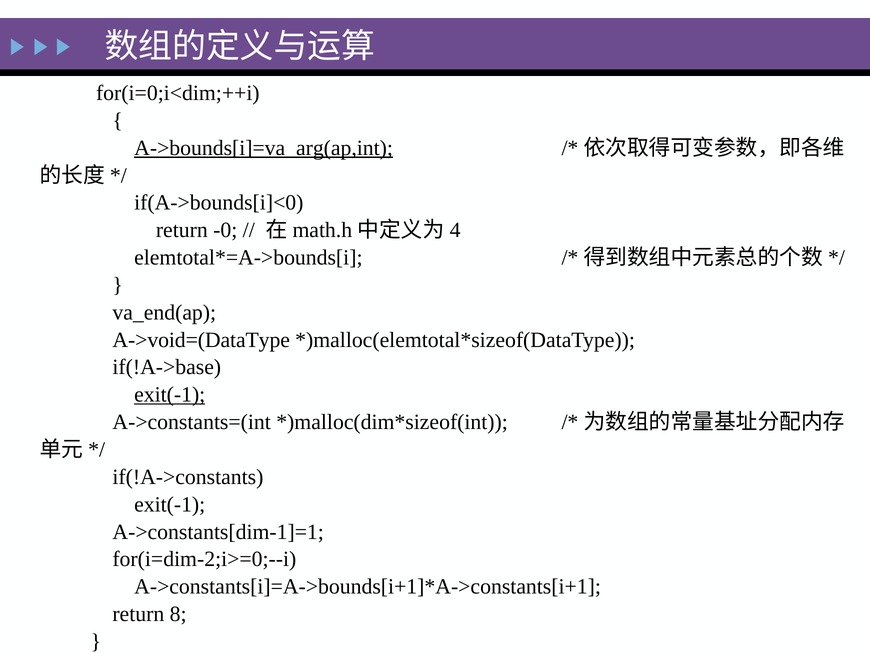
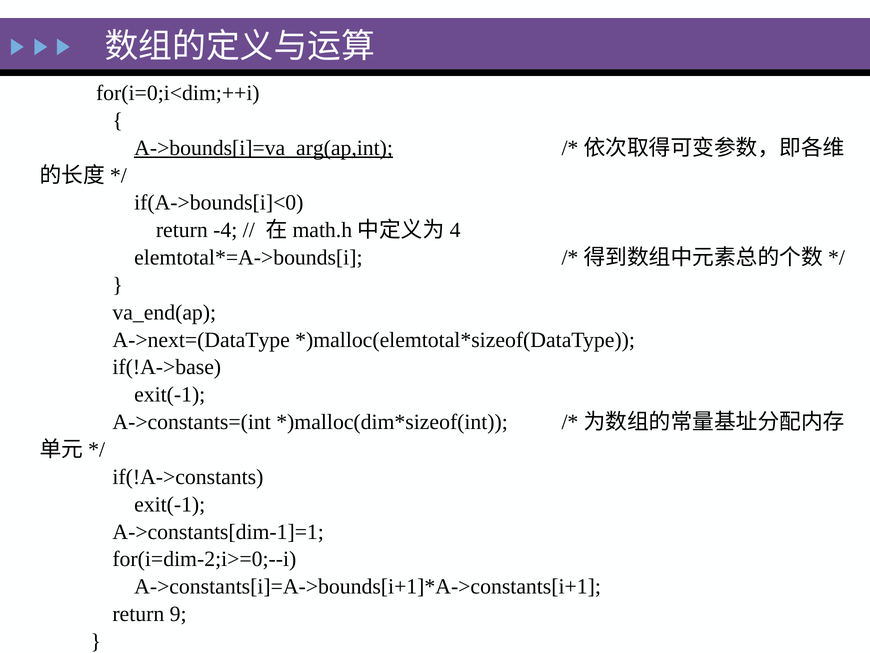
-0: -0 -> -4 (225, 230)
A->void=(DataType: A->void=(DataType -> A->next=(DataType (201, 340)
exit(-1 underline: present -> none (170, 394)
8: 8 -> 9 (178, 614)
